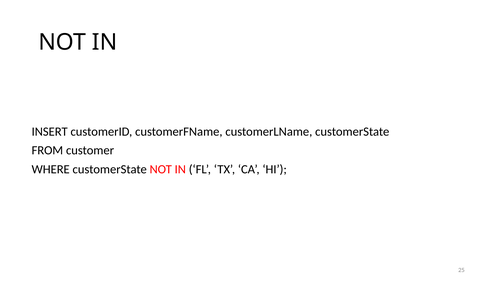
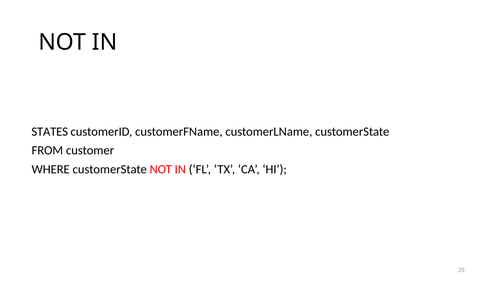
INSERT: INSERT -> STATES (50, 132)
